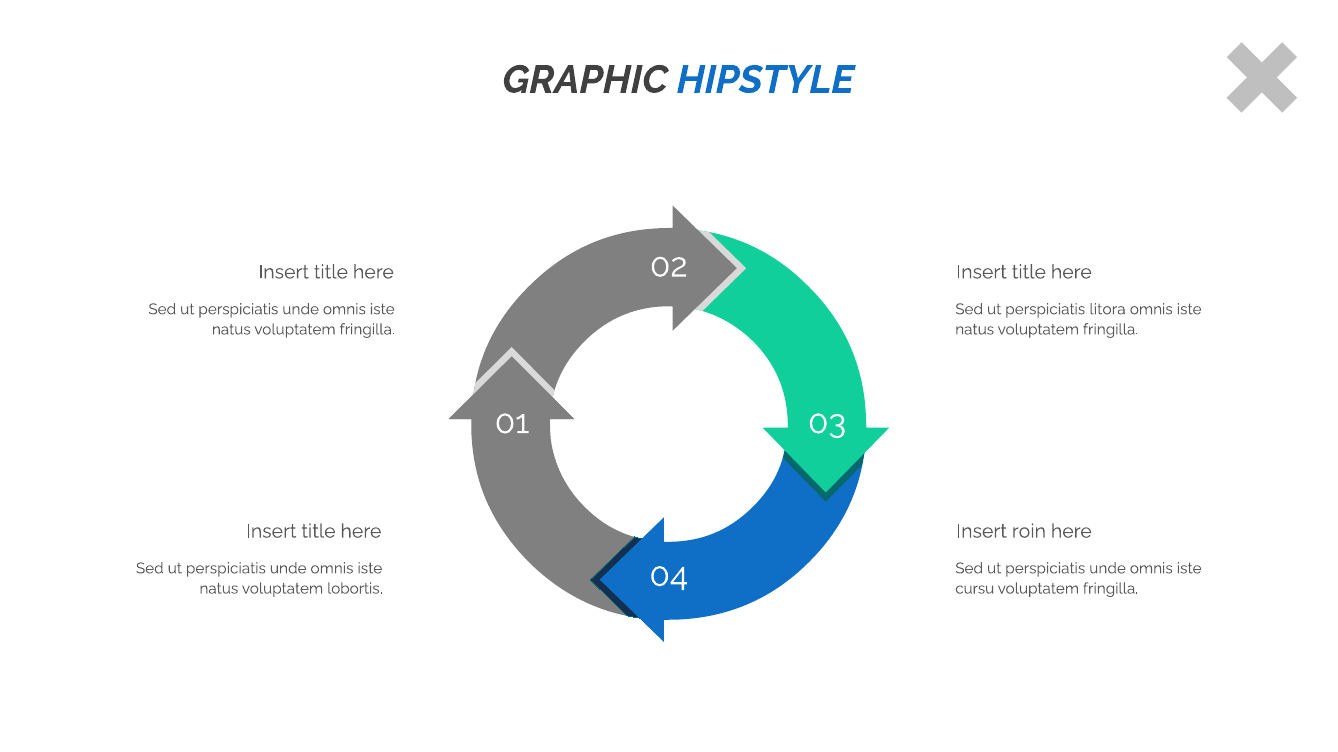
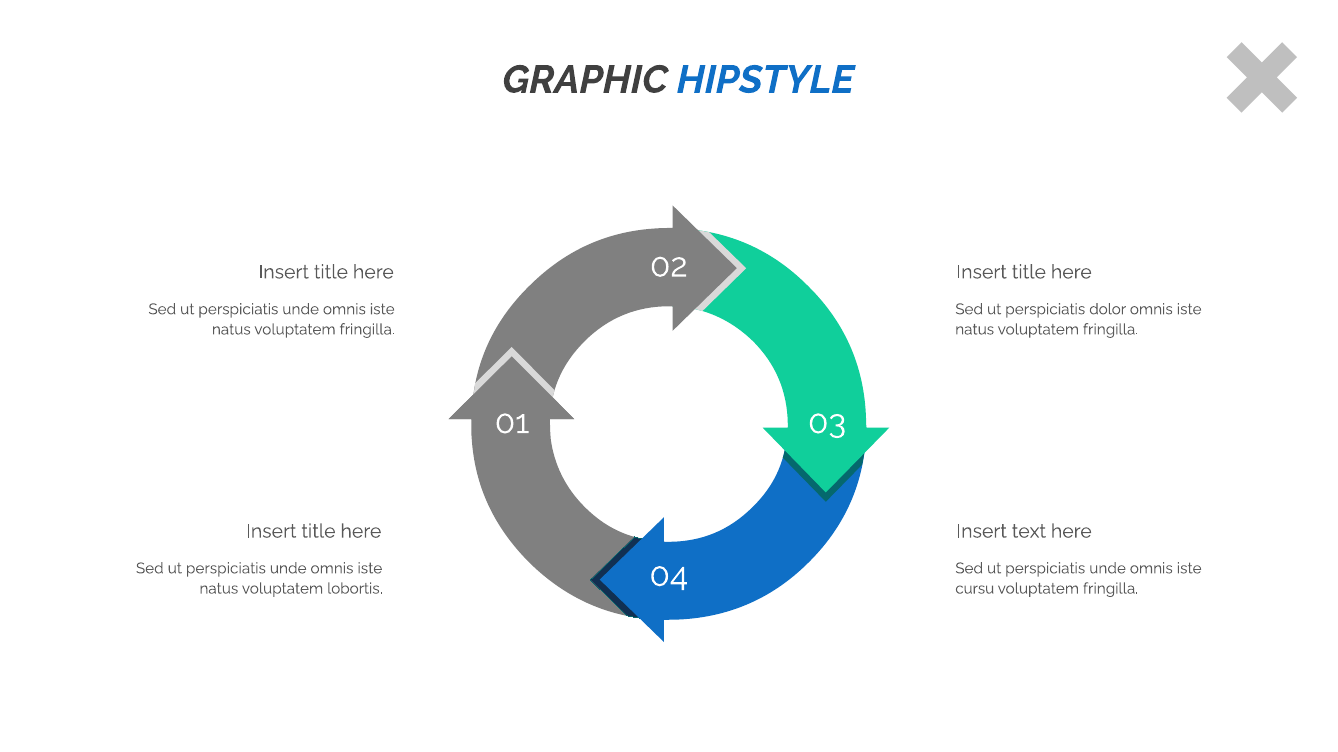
litora: litora -> dolor (1108, 309)
roin: roin -> text (1029, 532)
